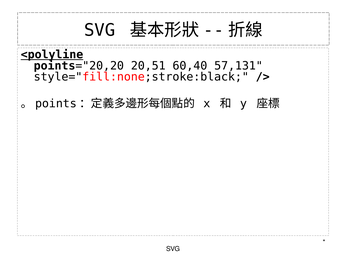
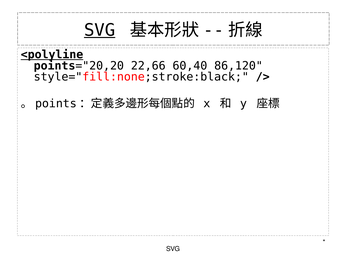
SVG underline: none -> present (100, 30)
20,51: 20,51 -> 22,66 (148, 66)
57,131: 57,131 -> 86,120 (239, 66)
